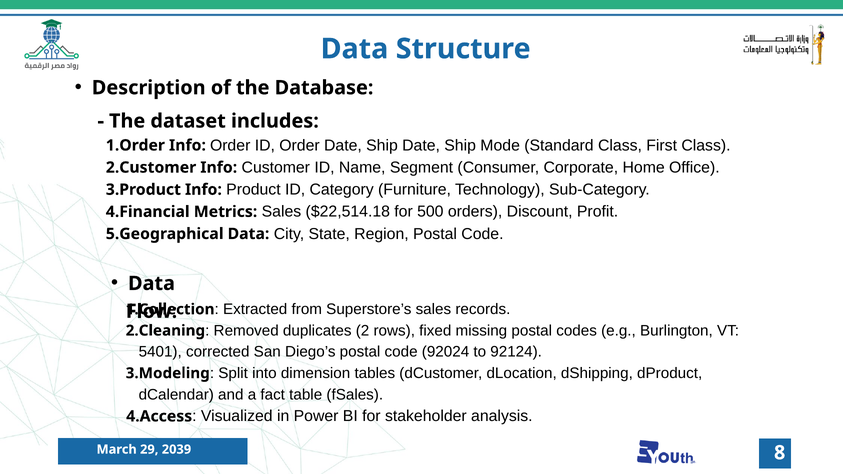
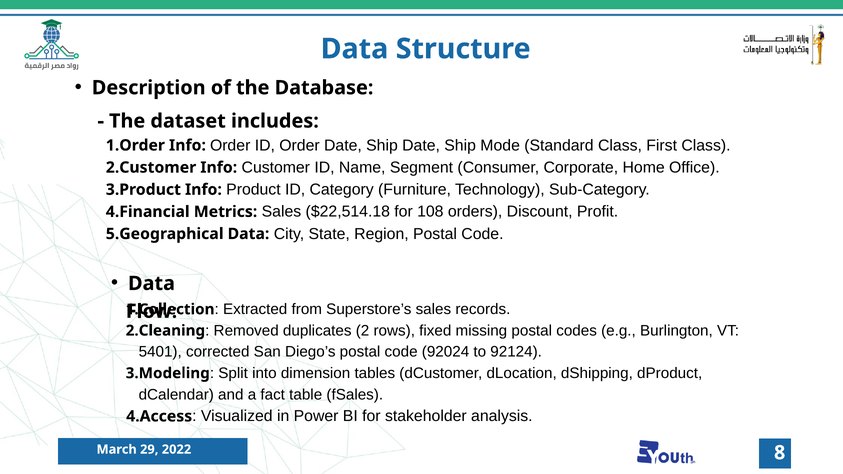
500: 500 -> 108 (430, 212)
2039: 2039 -> 2022 (176, 450)
